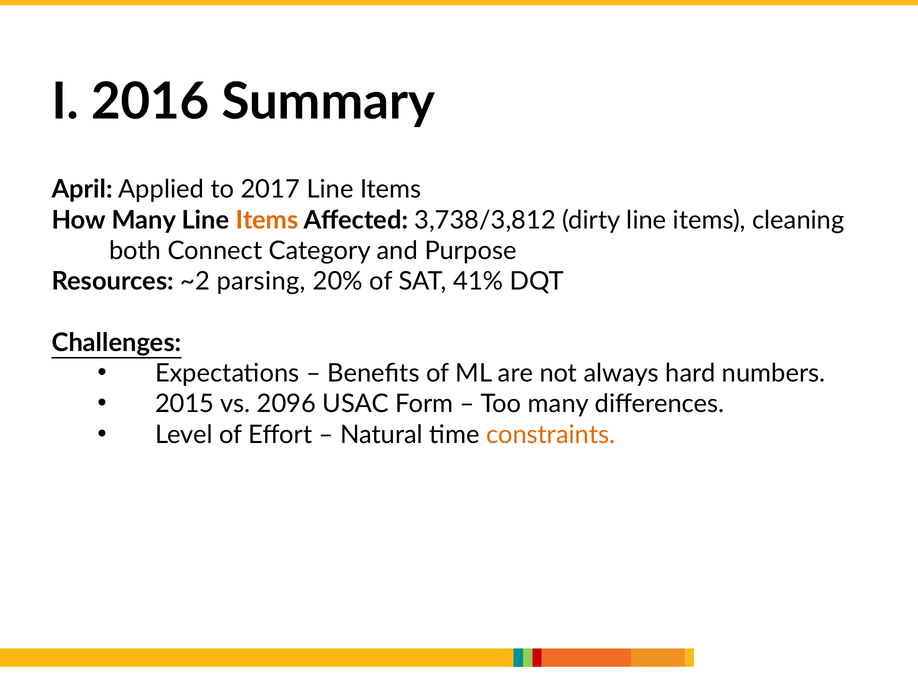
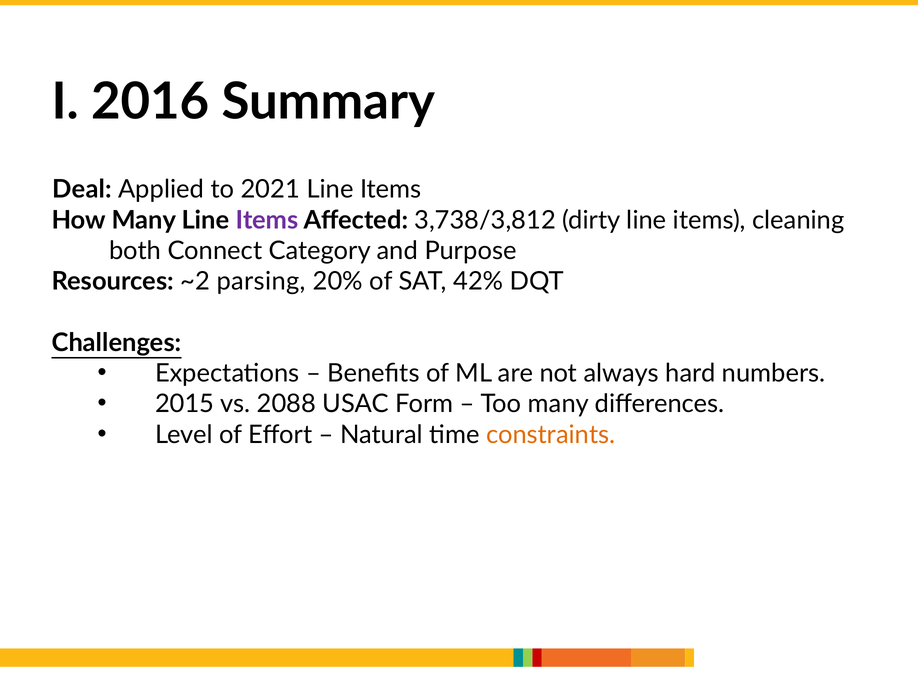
April: April -> Deal (82, 189)
2017: 2017 -> 2021 (270, 189)
Items colour: orange -> purple (267, 220)
41%: 41% -> 42% (478, 281)
2096: 2096 -> 2088 (286, 404)
